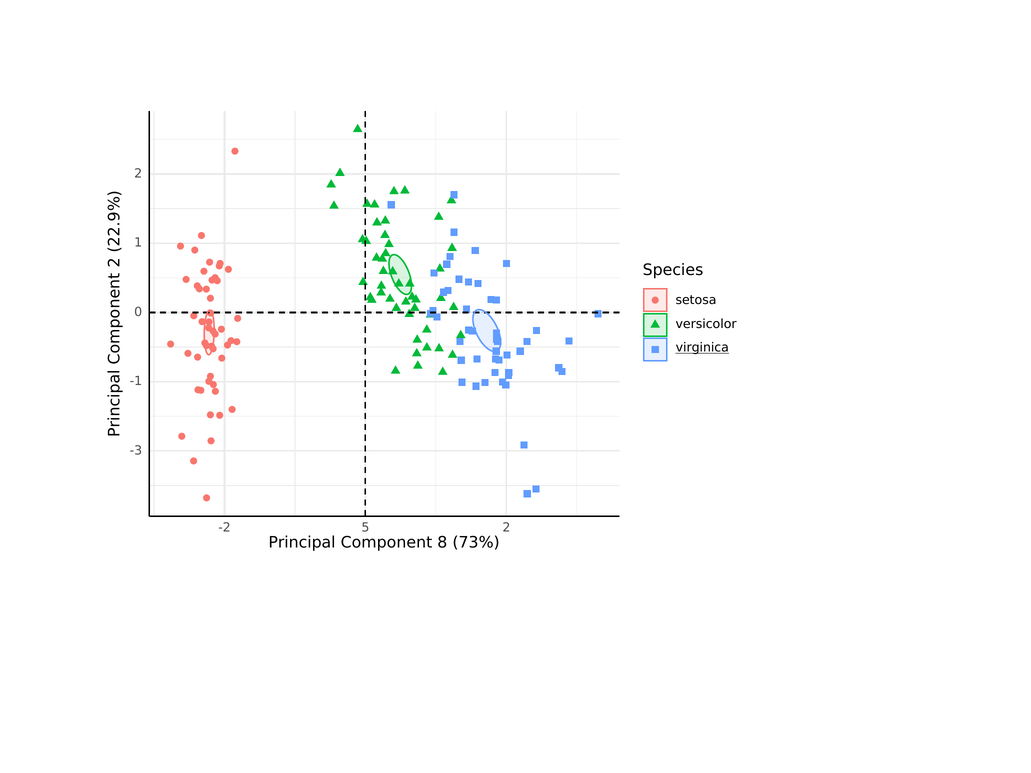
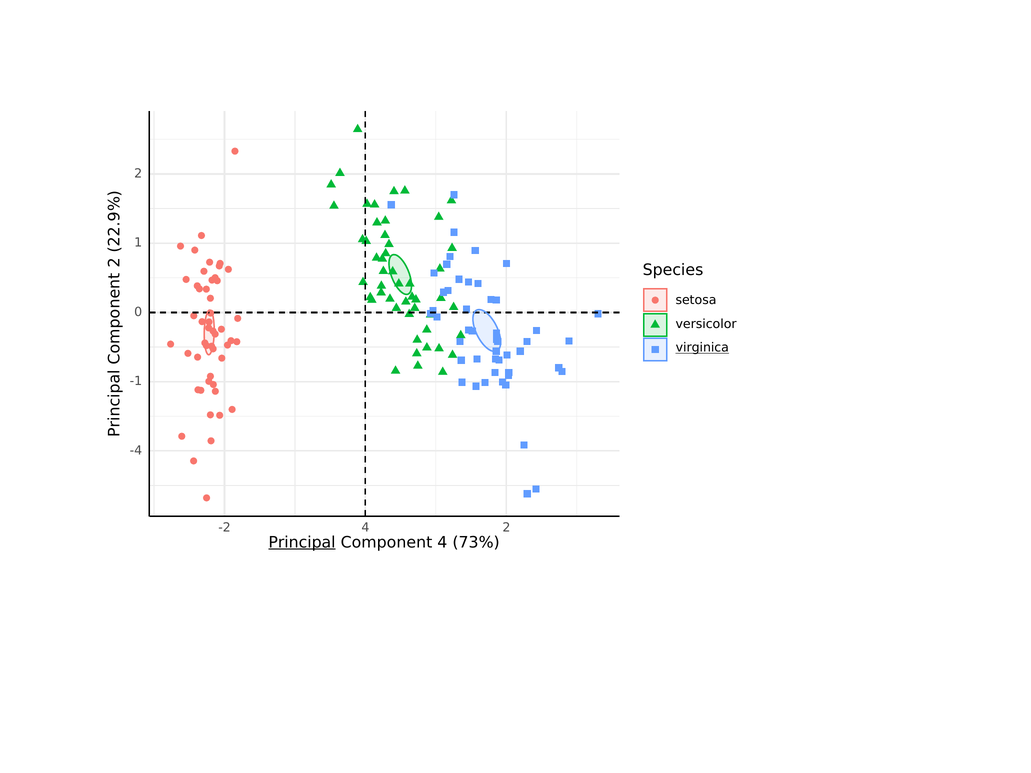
-3: -3 -> -4 (136, 451)
-2 5: 5 -> 4 (365, 528)
Principal underline: none -> present (302, 543)
Component 8: 8 -> 4 (442, 543)
